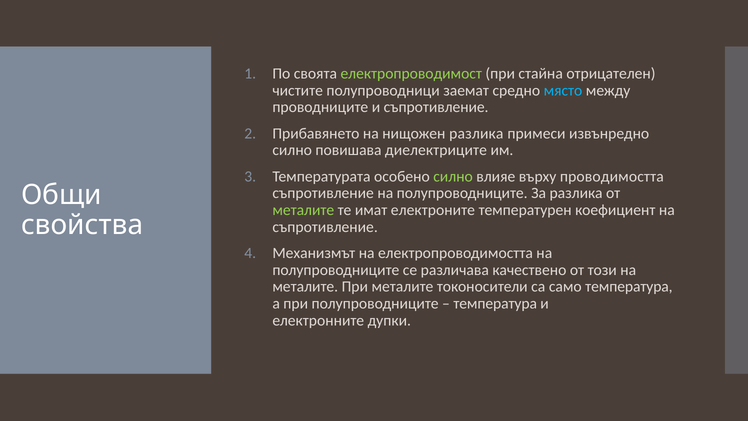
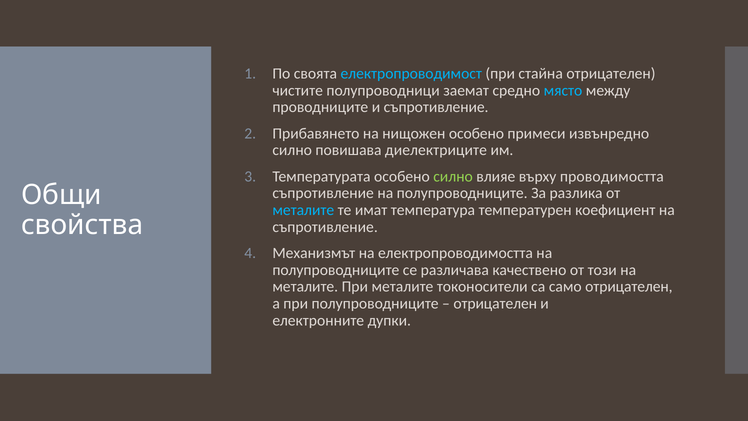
електропроводимост colour: light green -> light blue (411, 73)
нищожен разлика: разлика -> особено (476, 133)
металите colour: light green -> light blue (303, 210)
електроните: електроните -> температура (433, 210)
само температура: температура -> отрицателен (629, 287)
температура: температура -> отрицателен (495, 303)
